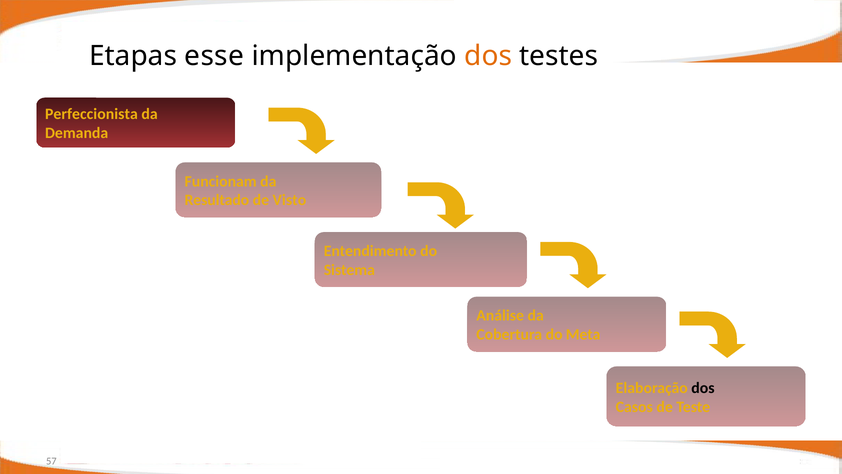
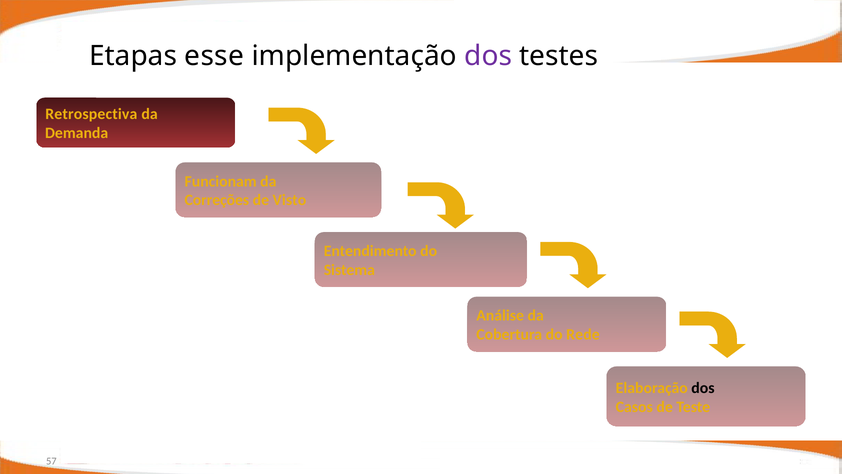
dos colour: orange -> purple (488, 56)
Perfeccionista: Perfeccionista -> Retrospectiva (91, 114)
Resultado: Resultado -> Correções (217, 200)
Meta: Meta -> Rede (583, 334)
